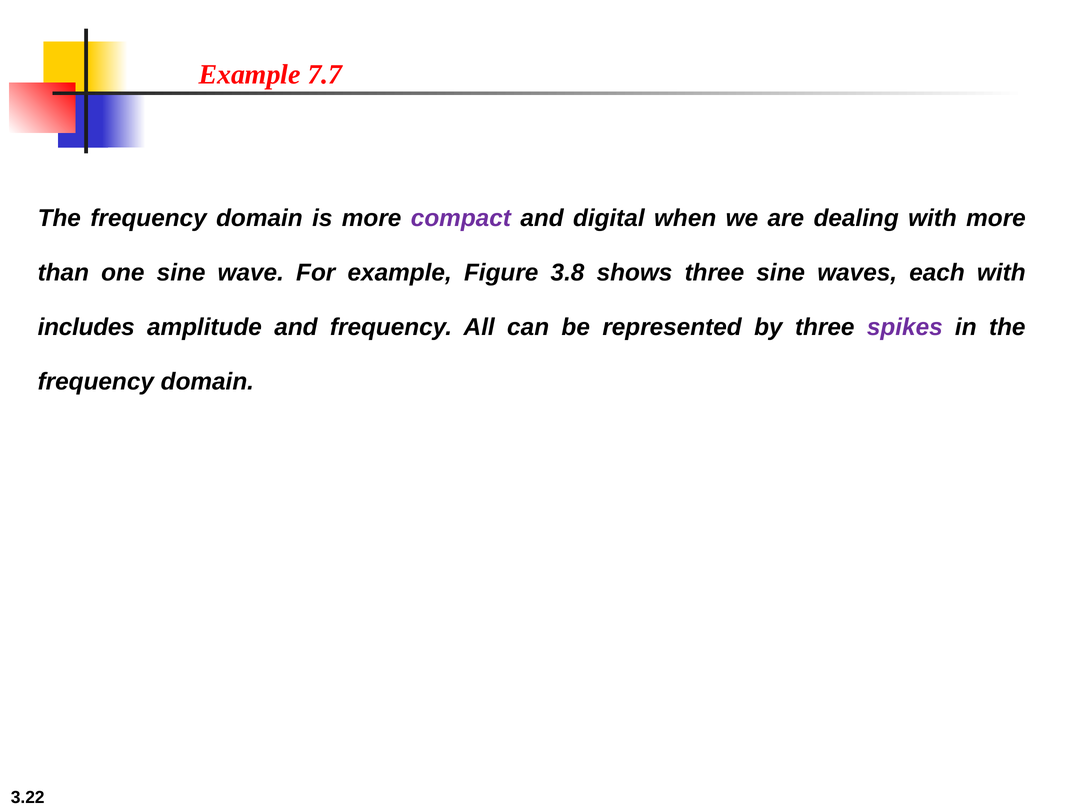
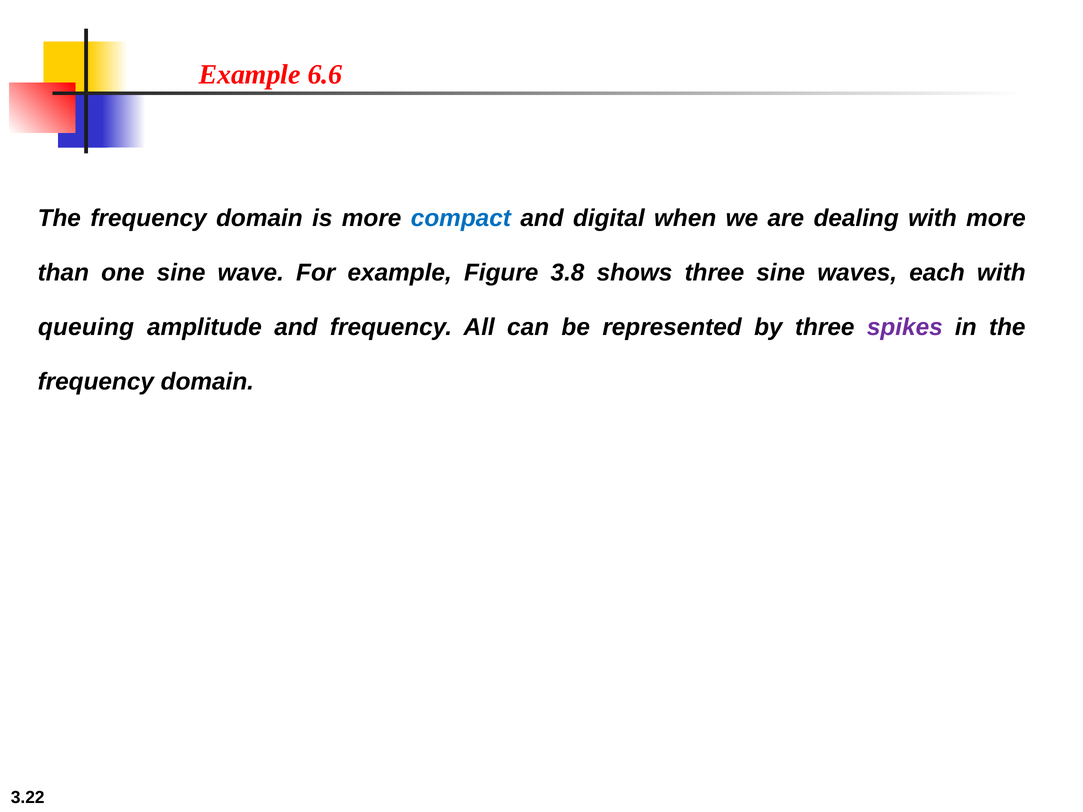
7.7: 7.7 -> 6.6 (325, 75)
compact colour: purple -> blue (461, 218)
includes: includes -> queuing (86, 328)
